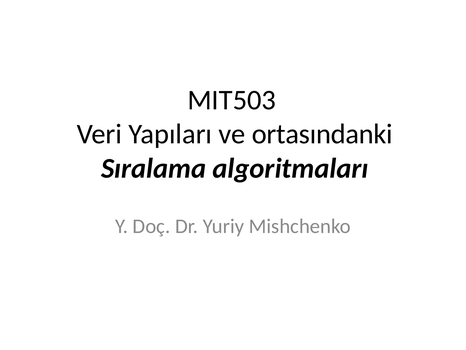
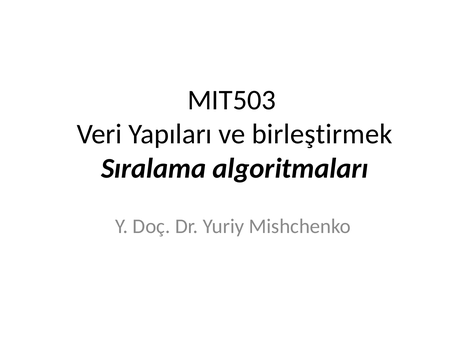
ortasındanki: ortasındanki -> birleştirmek (322, 134)
